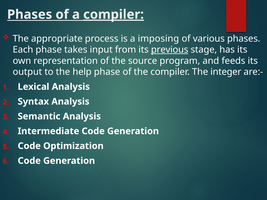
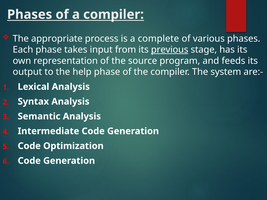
compiler underline: present -> none (114, 14)
imposing: imposing -> complete (158, 39)
integer: integer -> system (226, 72)
